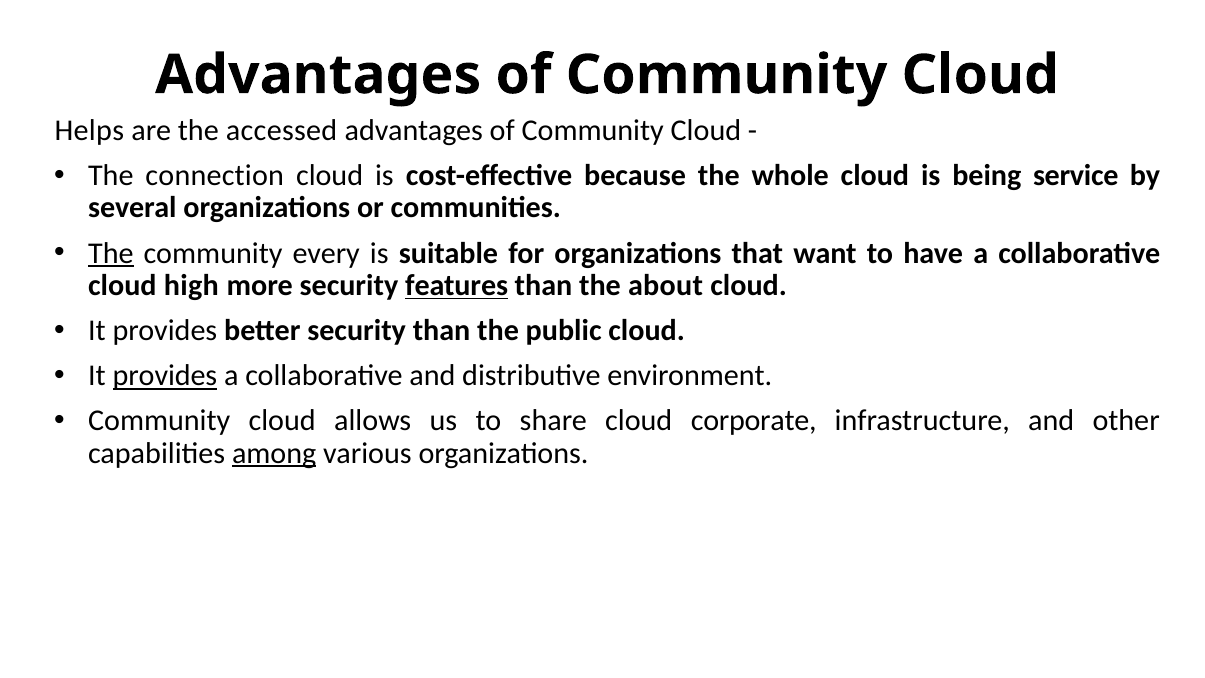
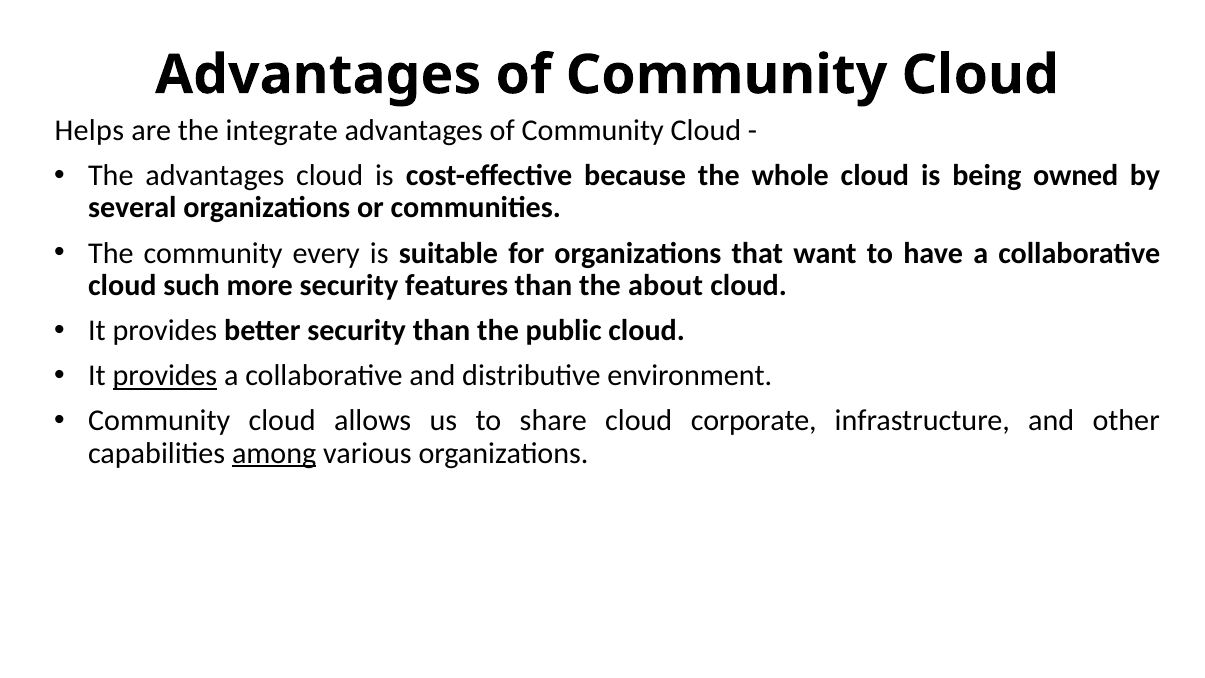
accessed: accessed -> integrate (282, 130)
The connection: connection -> advantages (215, 175)
service: service -> owned (1076, 175)
The underline: present -> none (111, 253)
high: high -> such (192, 286)
features underline: present -> none (457, 286)
